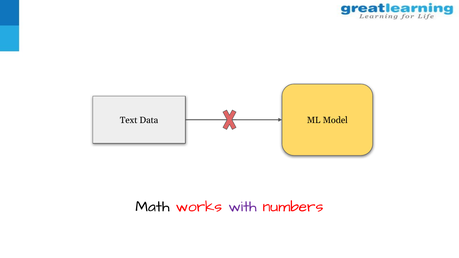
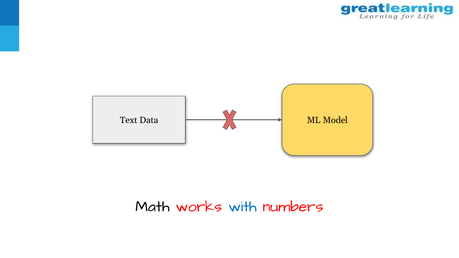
with colour: purple -> blue (243, 207)
